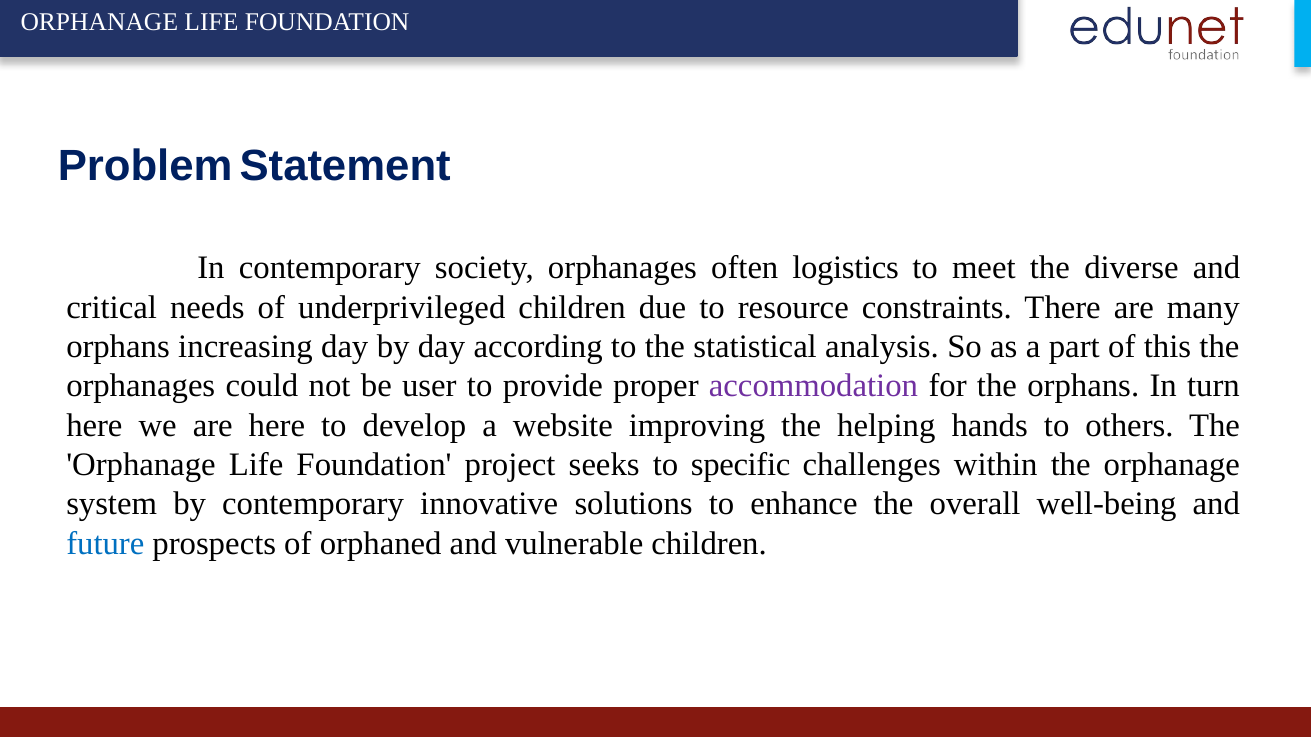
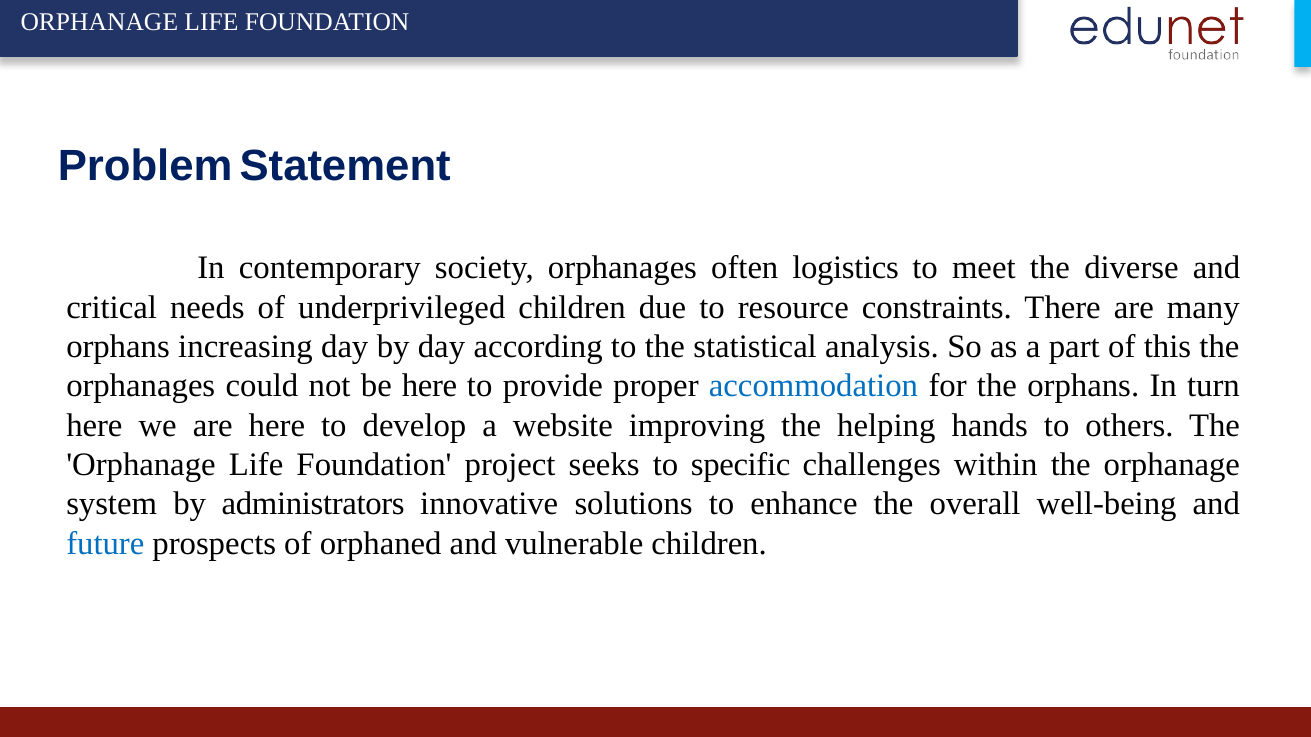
be user: user -> here (430, 386)
accommodation colour: purple -> blue (814, 386)
by contemporary: contemporary -> administrators (313, 504)
